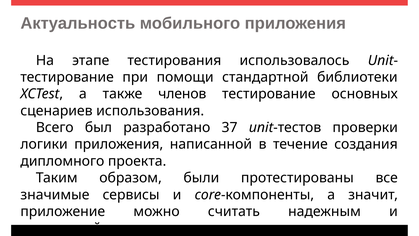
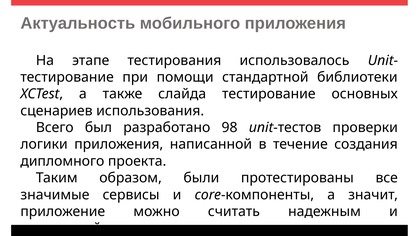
членов: членов -> слайда (182, 94)
37: 37 -> 98 (230, 127)
